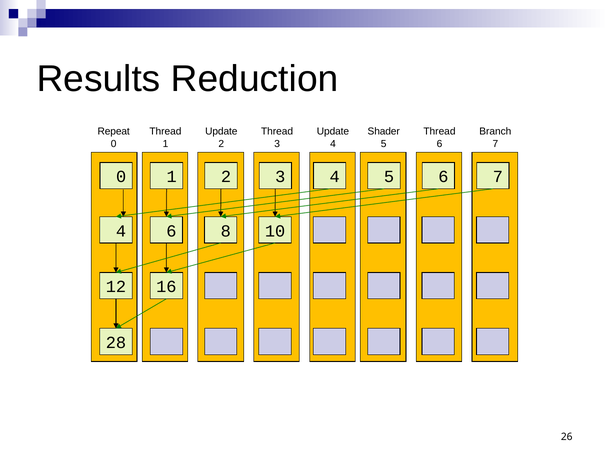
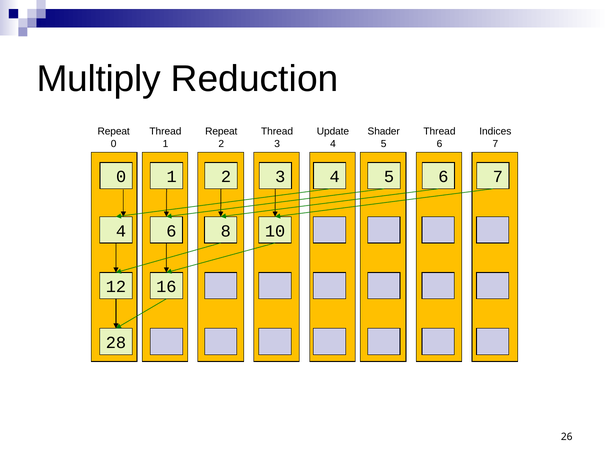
Results: Results -> Multiply (99, 79)
Update: Update -> Repeat (221, 132)
Branch: Branch -> Indices (495, 132)
